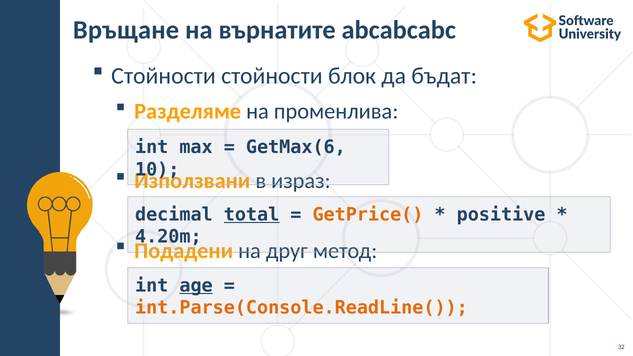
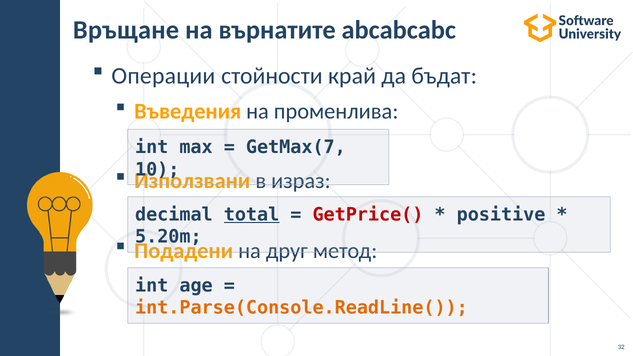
Стойности: Стойности -> Операции (163, 76)
блок: блок -> край (352, 76)
Разделяме: Разделяме -> Въведения (188, 111)
GetMax(6: GetMax(6 -> GetMax(7 (296, 147)
GetPrice( colour: orange -> red (368, 215)
4.20m: 4.20m -> 5.20m (168, 237)
age underline: present -> none (196, 286)
